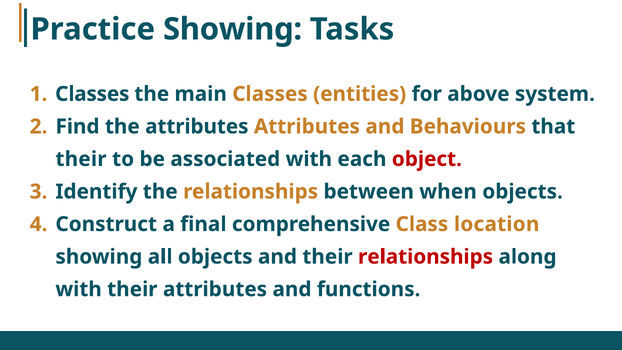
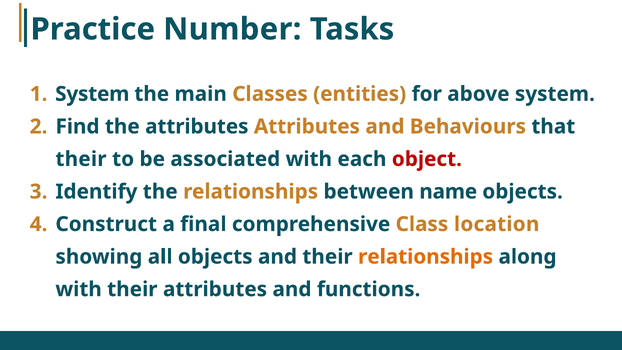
Practice Showing: Showing -> Number (232, 29)
Classes: Classes -> System (92, 94)
when: when -> name (448, 192)
relationships colour: red -> orange (426, 257)
